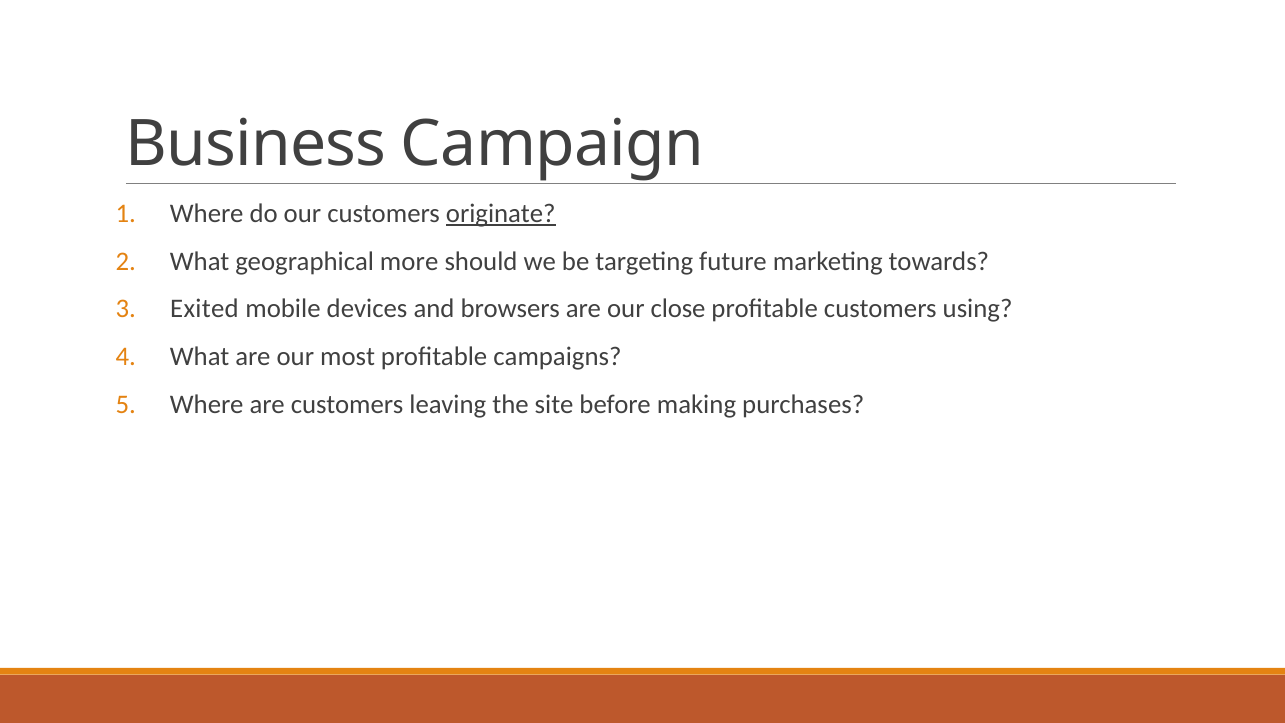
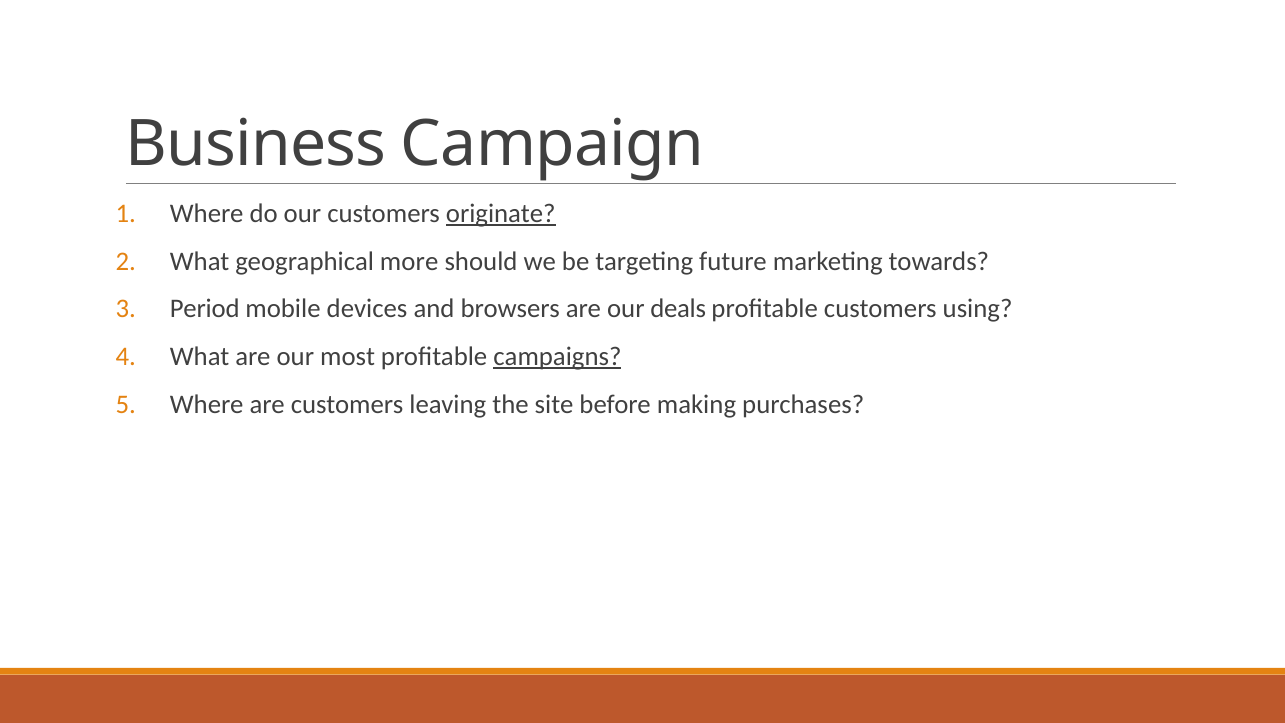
Exited: Exited -> Period (205, 309)
close: close -> deals (678, 309)
campaigns underline: none -> present (557, 357)
